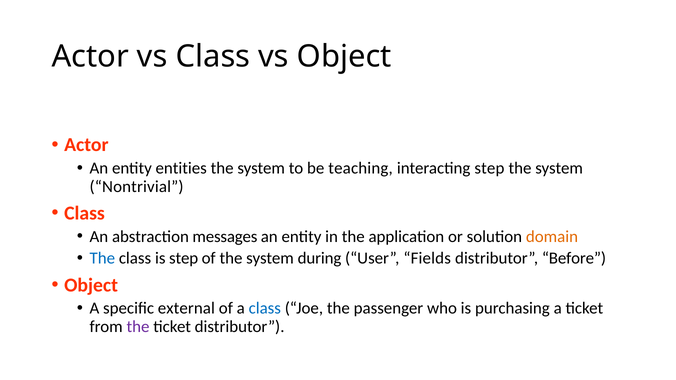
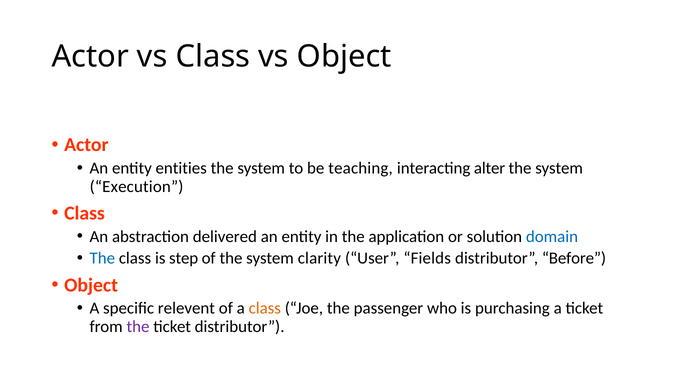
interacting step: step -> alter (490, 168)
Nontrivial: Nontrivial -> Execution (137, 187)
messages: messages -> delivered (225, 237)
domain colour: orange -> blue (552, 237)
during: during -> clarity (319, 258)
external: external -> relevent (186, 309)
class colour: blue -> orange (265, 309)
